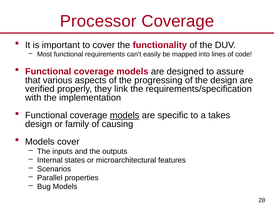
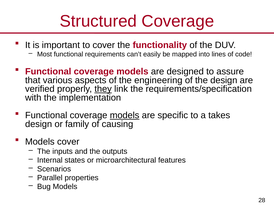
Processor: Processor -> Structured (98, 21)
progressing: progressing -> engineering (158, 80)
they underline: none -> present (103, 89)
